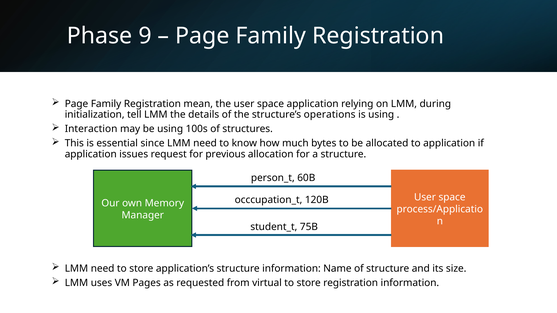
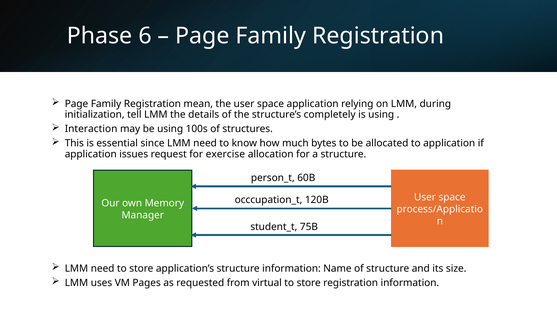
9: 9 -> 6 (145, 36)
operations: operations -> completely (330, 115)
previous: previous -> exercise (225, 154)
